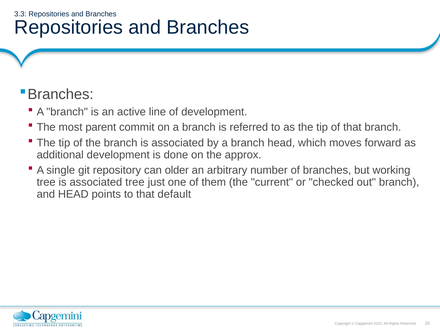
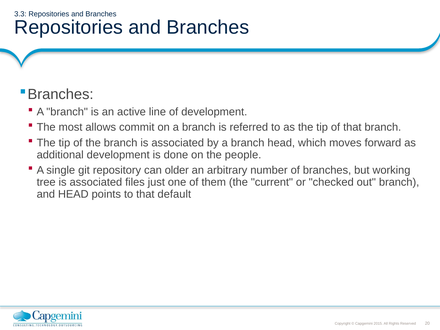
parent: parent -> allows (101, 127)
approx: approx -> people (243, 155)
associated tree: tree -> files (135, 182)
